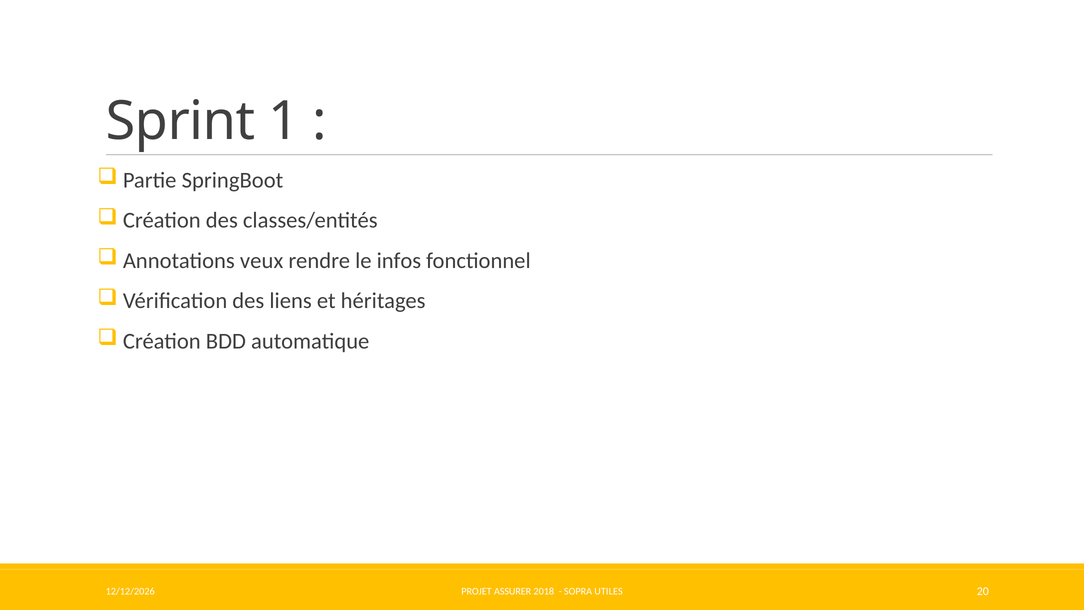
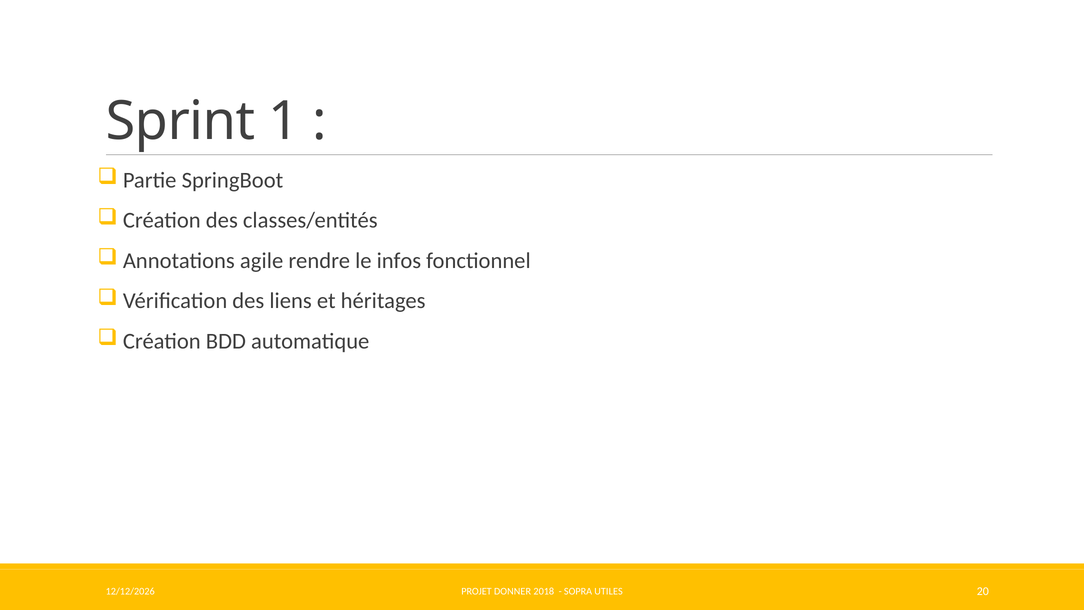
veux: veux -> agile (262, 261)
ASSURER: ASSURER -> DONNER (513, 591)
